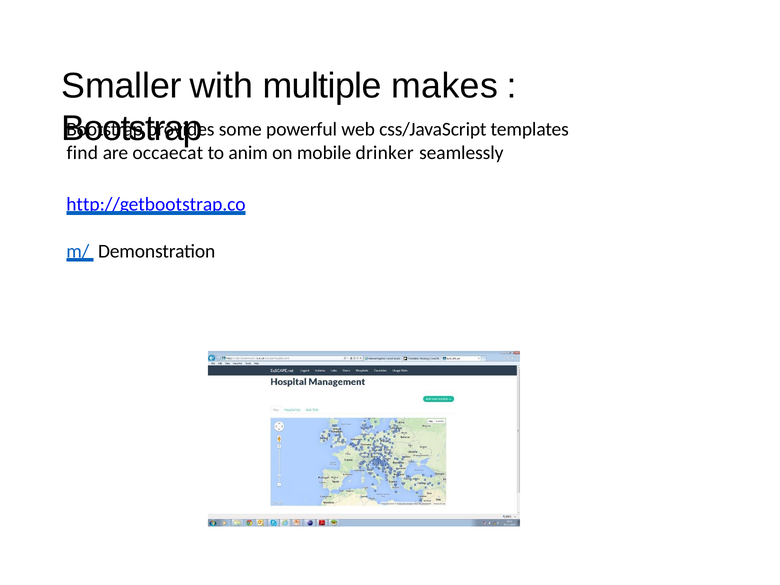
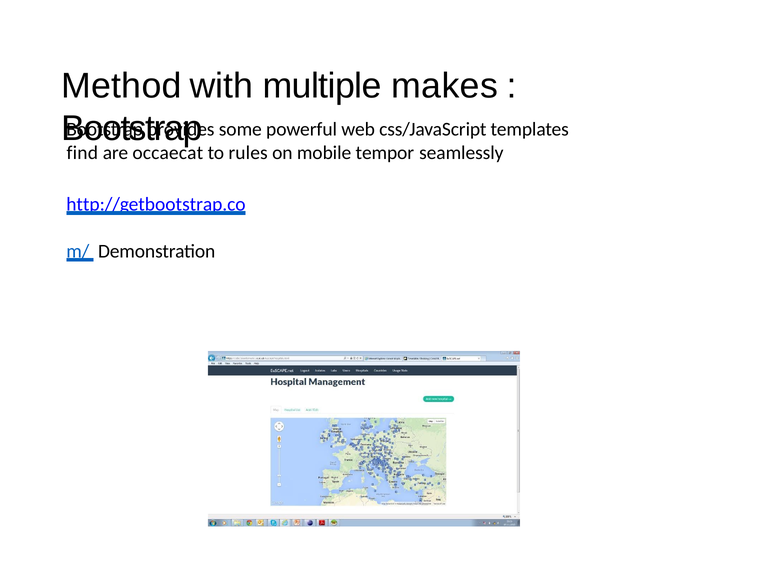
Smaller: Smaller -> Method (121, 86)
anim: anim -> rules (248, 153)
drinker: drinker -> tempor (385, 153)
